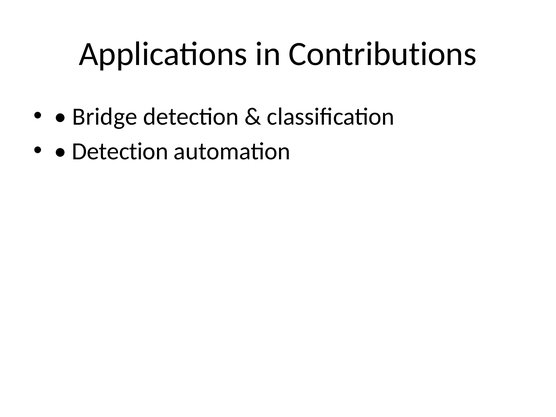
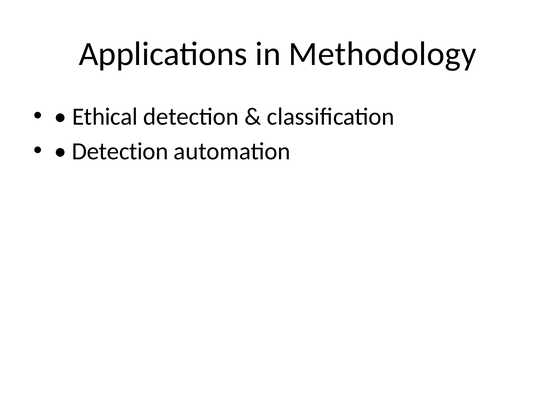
Contributions: Contributions -> Methodology (383, 54)
Bridge: Bridge -> Ethical (105, 117)
